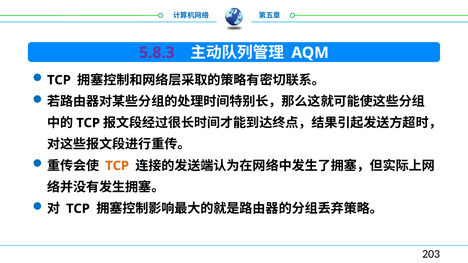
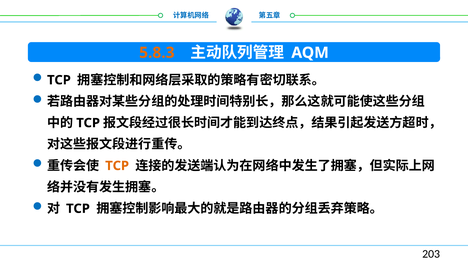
5.8.3 colour: purple -> orange (157, 53)
